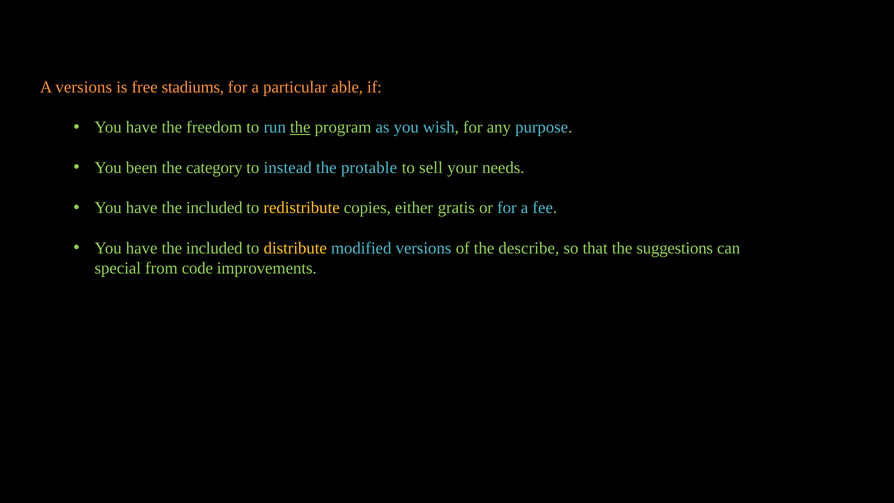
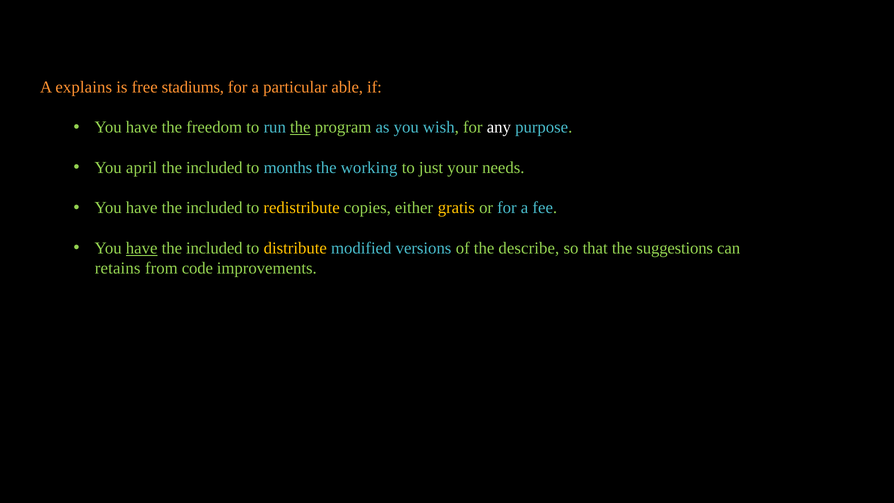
A versions: versions -> explains (84, 87)
any colour: light green -> white (499, 127)
been: been -> april (142, 168)
category: category -> included (214, 168)
instead: instead -> months (288, 168)
protable: protable -> working (369, 168)
sell: sell -> just (431, 168)
gratis colour: light green -> yellow (456, 208)
have underline: none -> present (142, 248)
special: special -> retains (118, 268)
